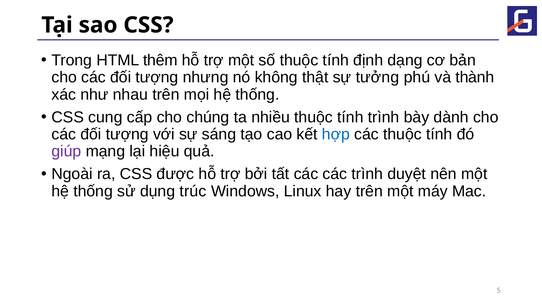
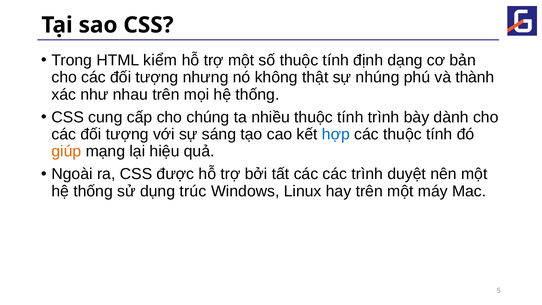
thêm: thêm -> kiểm (160, 60)
tưởng: tưởng -> nhúng (378, 77)
giúp colour: purple -> orange (66, 151)
